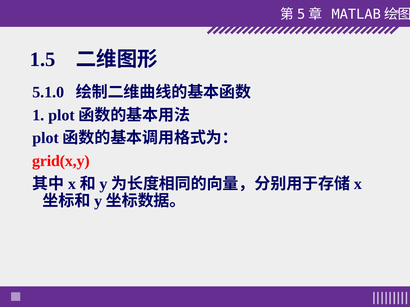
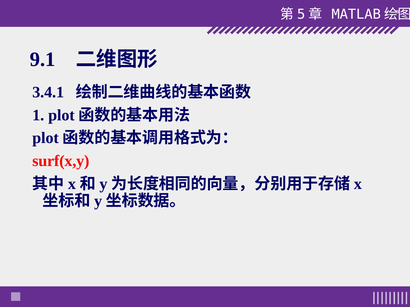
1.5: 1.5 -> 9.1 (43, 60)
5.1.0: 5.1.0 -> 3.4.1 (48, 92)
grid(x,y: grid(x,y -> surf(x,y (61, 161)
